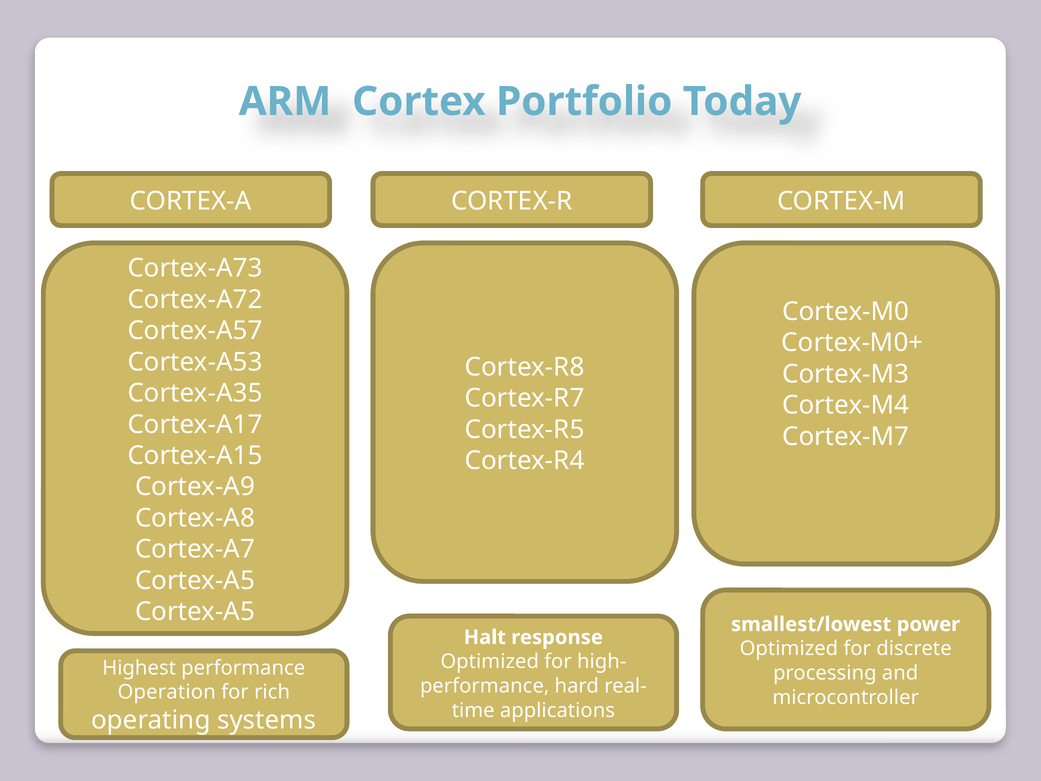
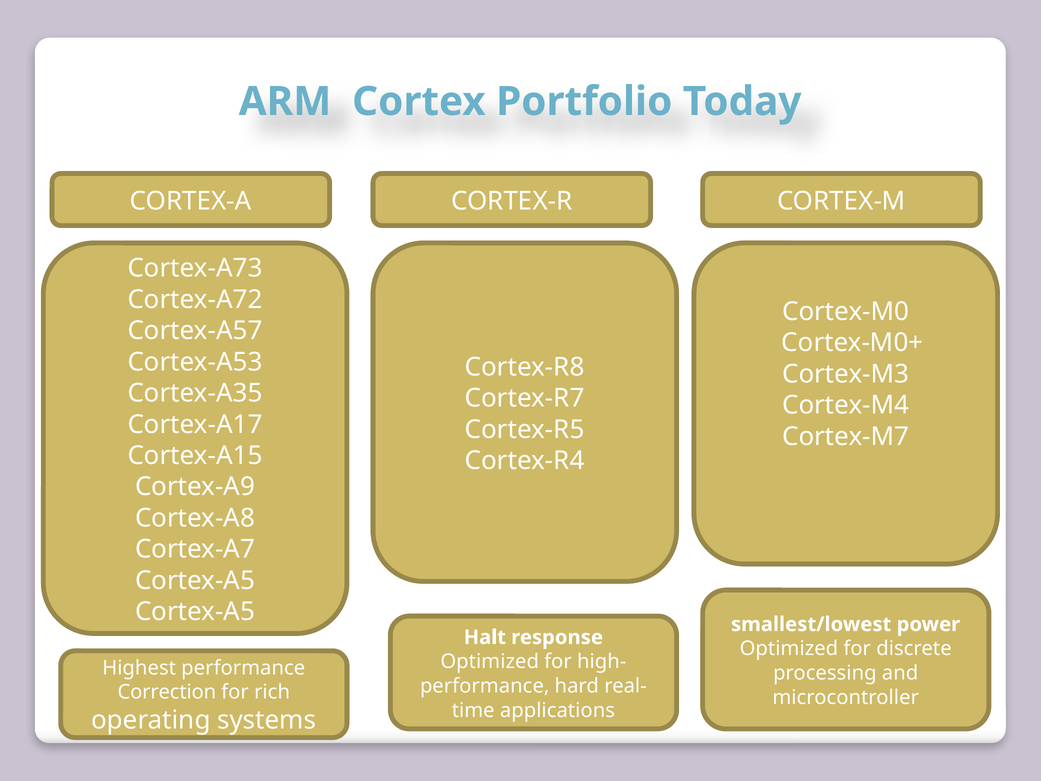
Operation: Operation -> Correction (167, 692)
